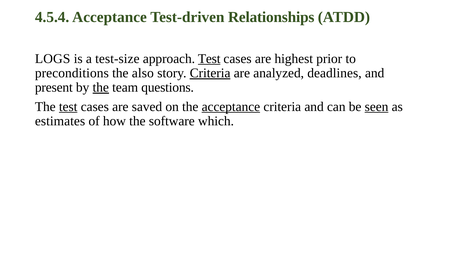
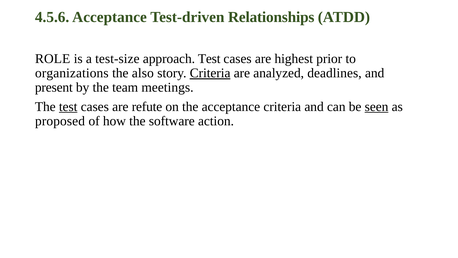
4.5.4: 4.5.4 -> 4.5.6 (52, 17)
LOGS: LOGS -> ROLE (53, 59)
Test underline: present -> none (209, 59)
preconditions: preconditions -> organizations (72, 73)
the underline: present -> none (101, 87)
questions: questions -> meetings (167, 87)
saved: saved -> refute (147, 107)
acceptance underline: present -> none (231, 107)
estimates: estimates -> proposed (60, 121)
which: which -> action (216, 121)
